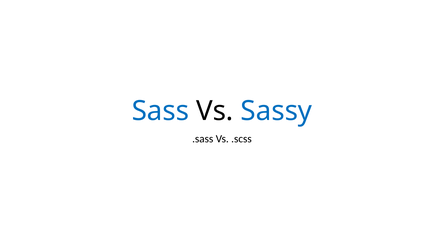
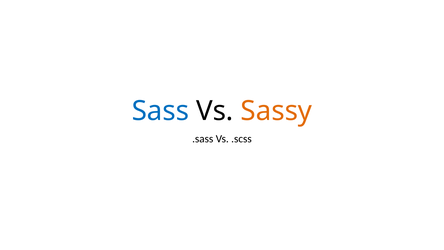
Sassy colour: blue -> orange (276, 111)
